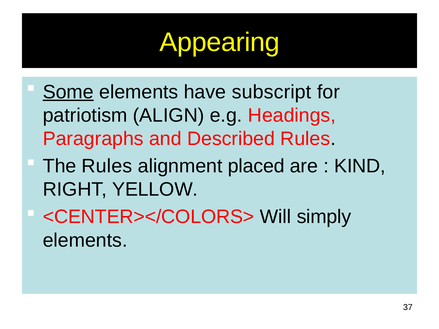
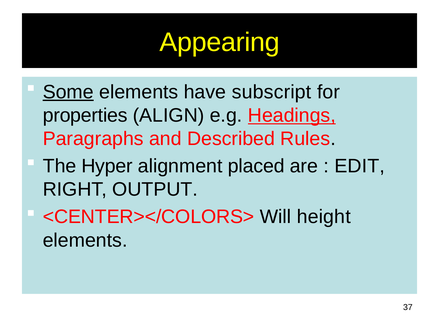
patriotism: patriotism -> properties (85, 116)
Headings underline: none -> present (292, 116)
The Rules: Rules -> Hyper (107, 166)
KIND: KIND -> EDIT (360, 166)
YELLOW: YELLOW -> OUTPUT (155, 190)
simply: simply -> height (324, 217)
